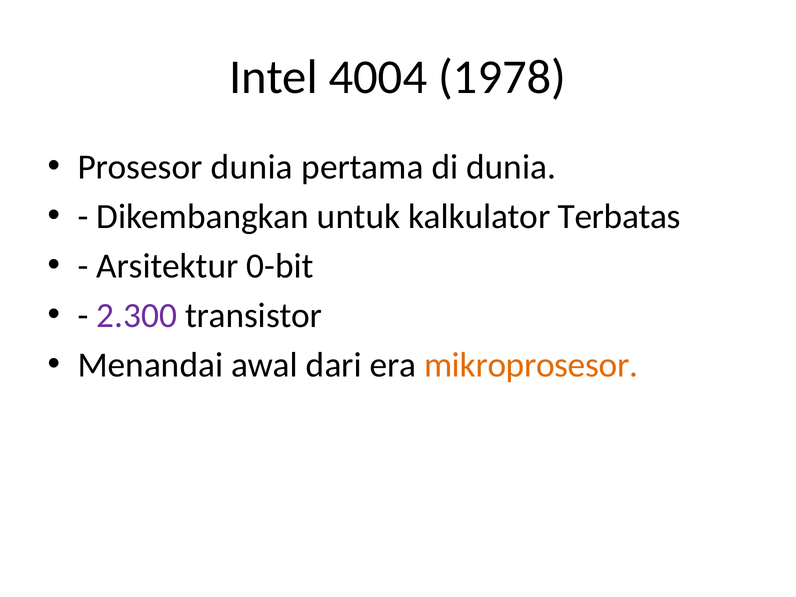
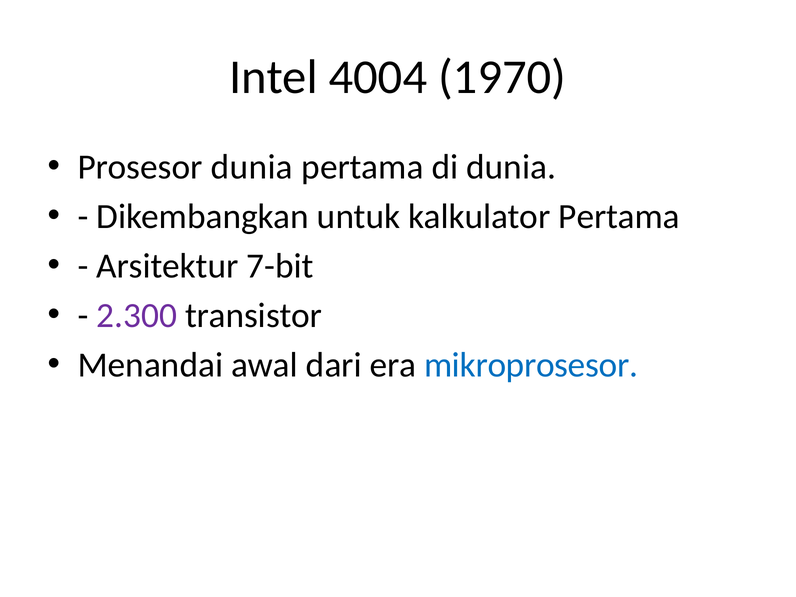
1978: 1978 -> 1970 (502, 77)
kalkulator Terbatas: Terbatas -> Pertama (619, 217)
0-bit: 0-bit -> 7-bit (280, 266)
mikroprosesor colour: orange -> blue (531, 365)
